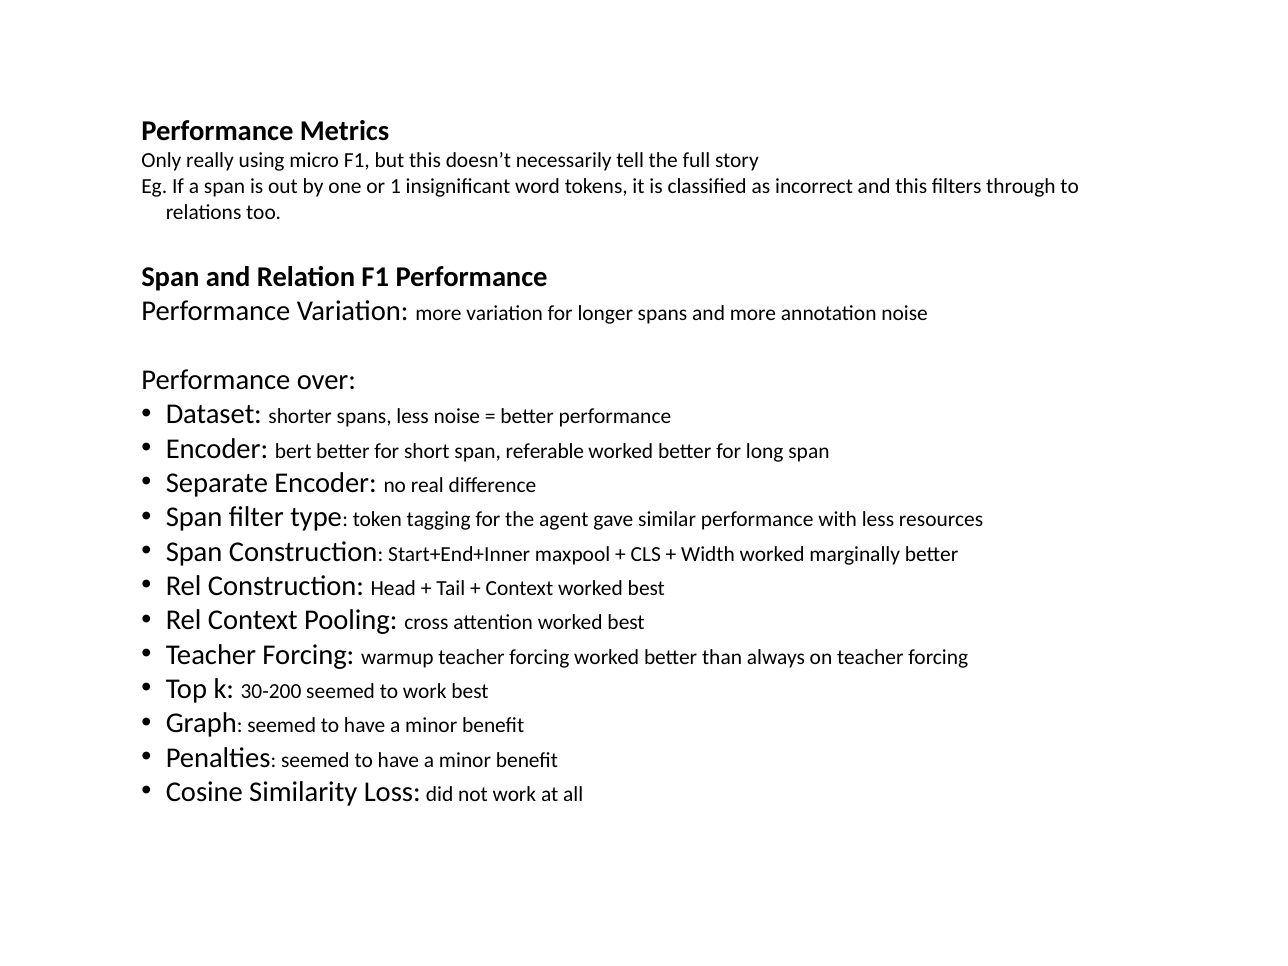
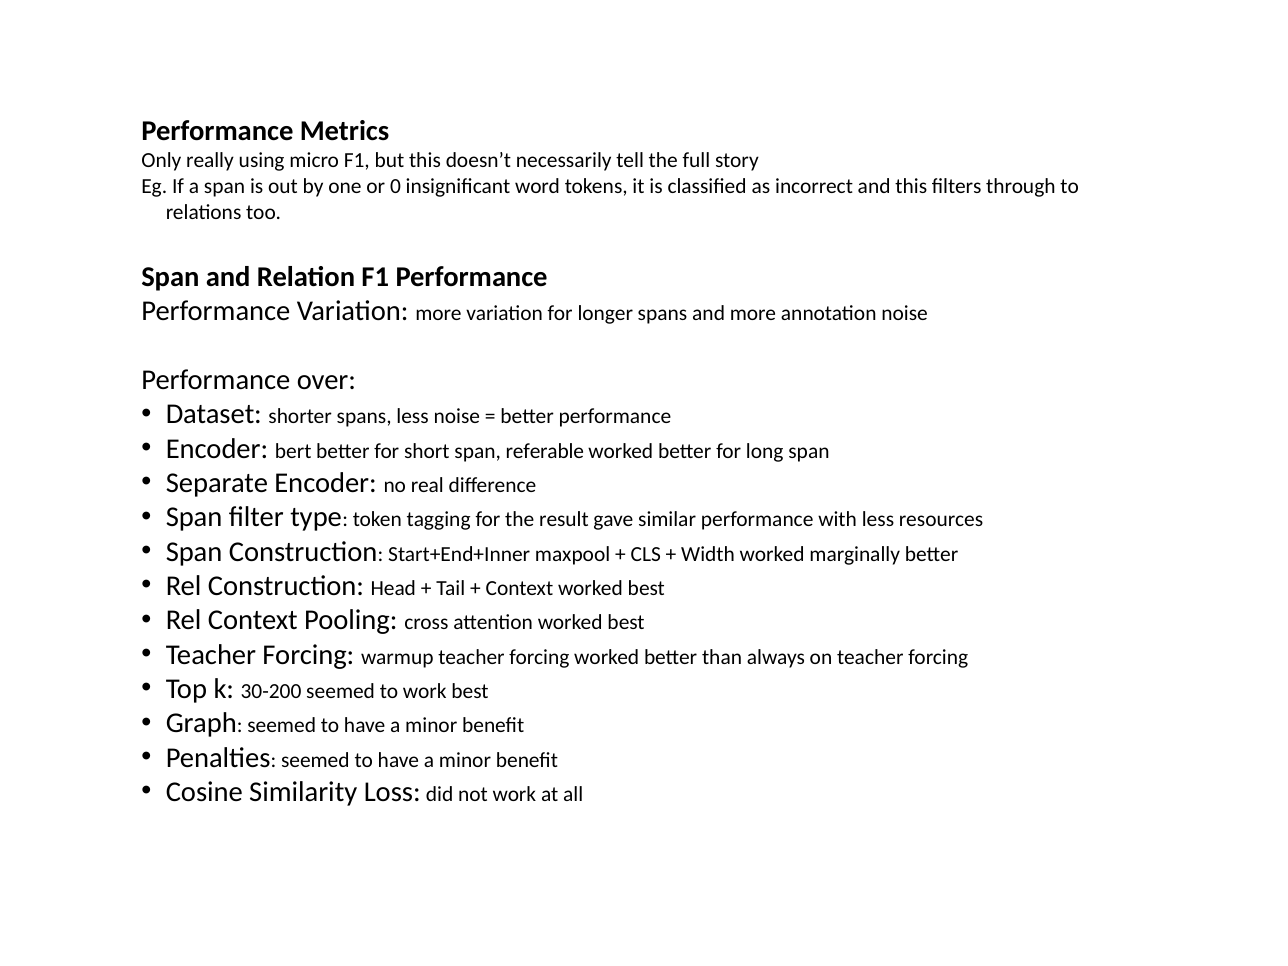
1: 1 -> 0 (396, 187)
agent: agent -> result (564, 520)
